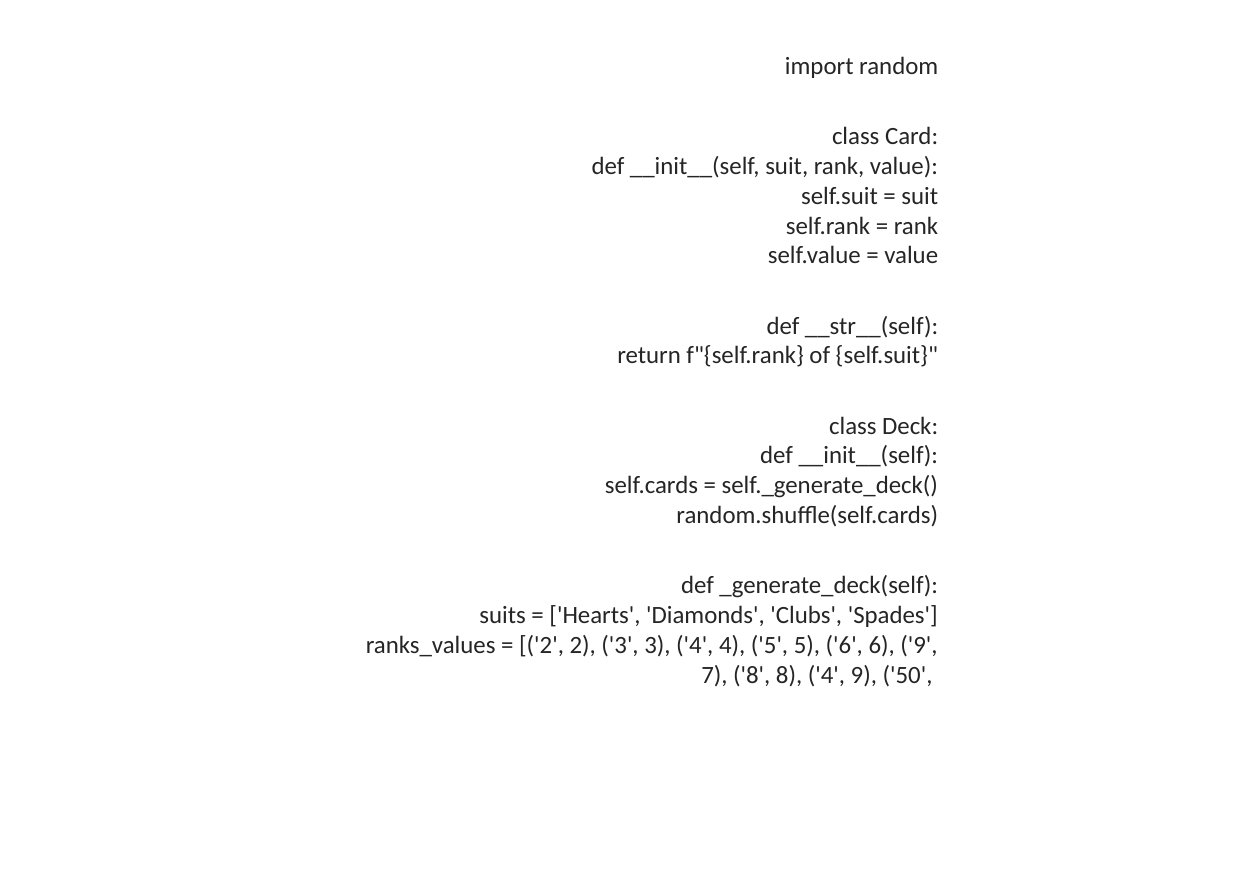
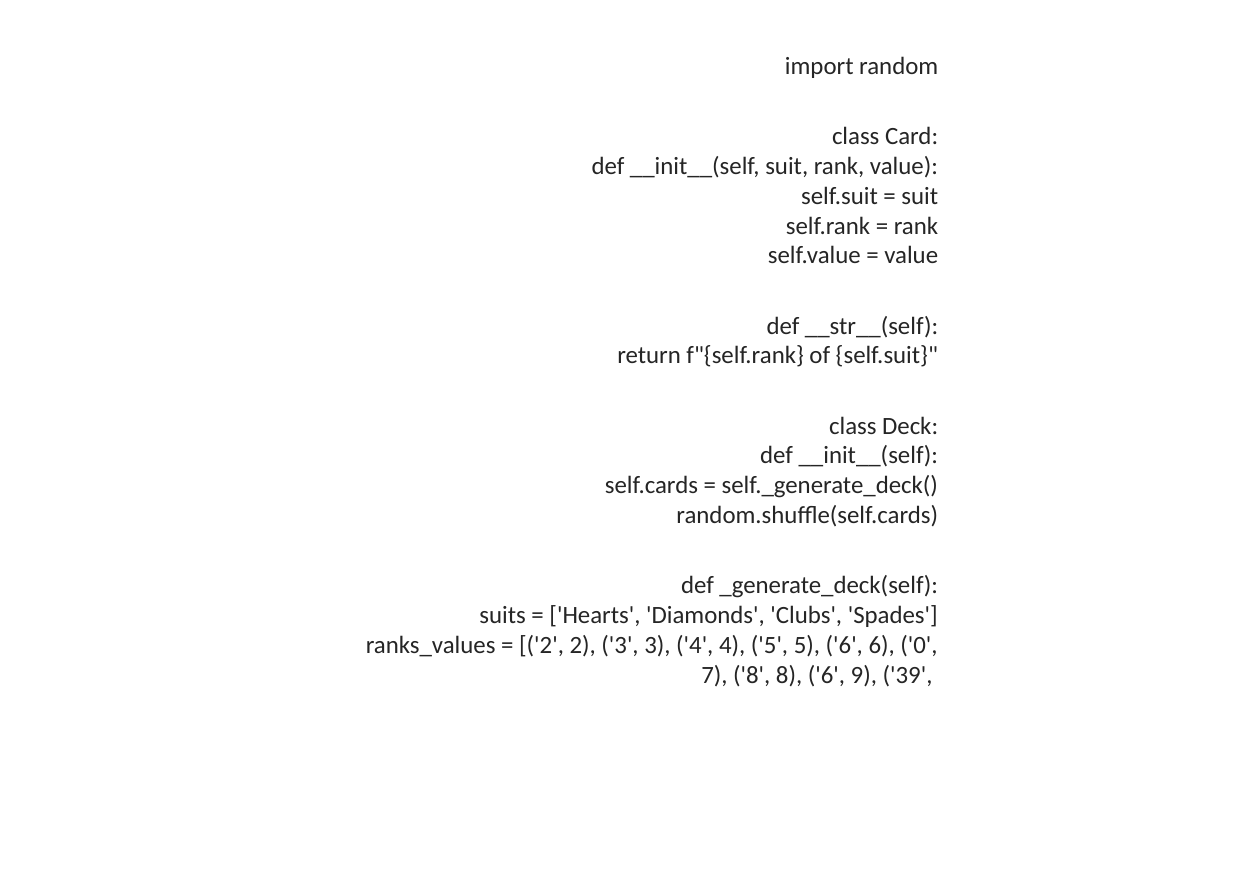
6 9: 9 -> 0 (919, 645)
8 4: 4 -> 6 (826, 675)
50: 50 -> 39 (908, 675)
